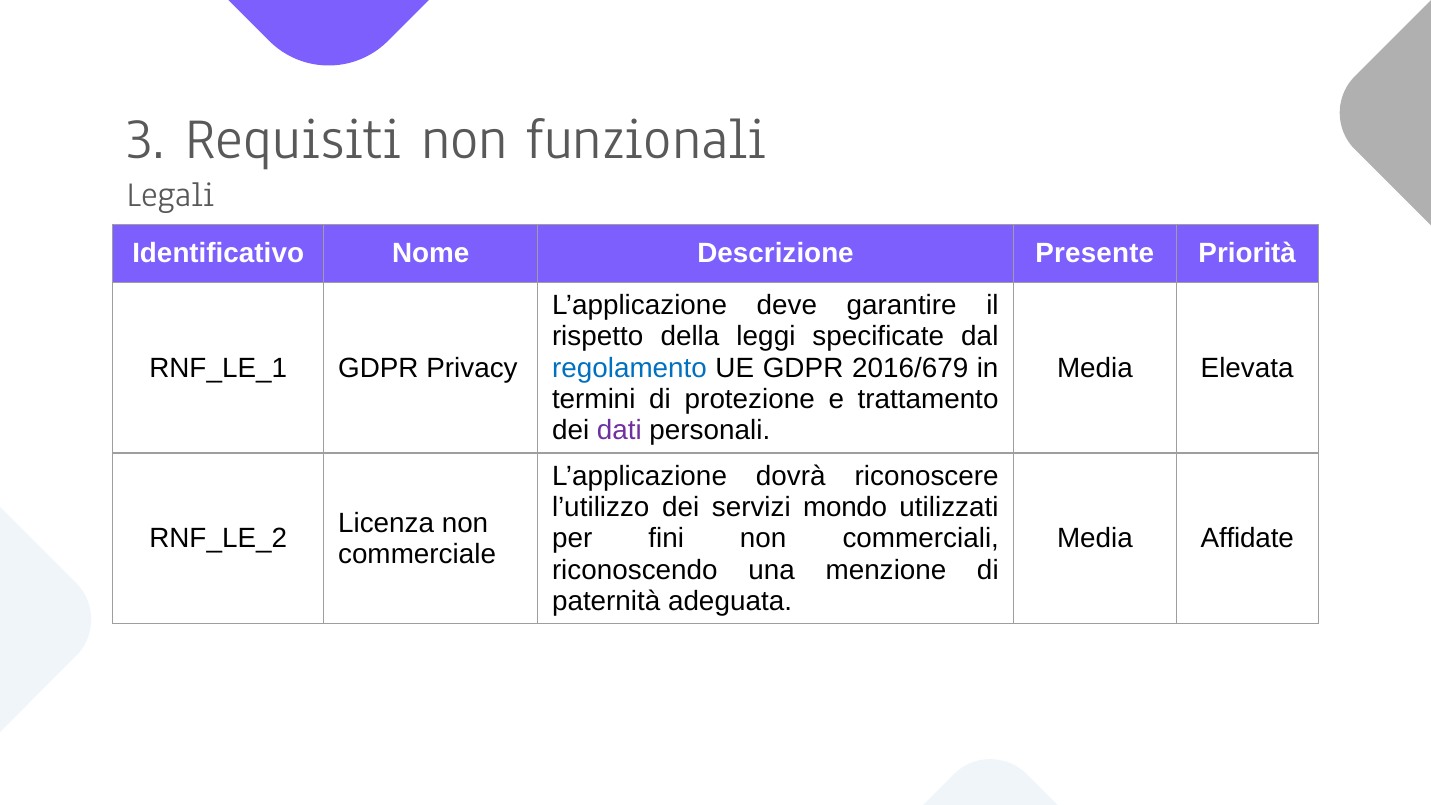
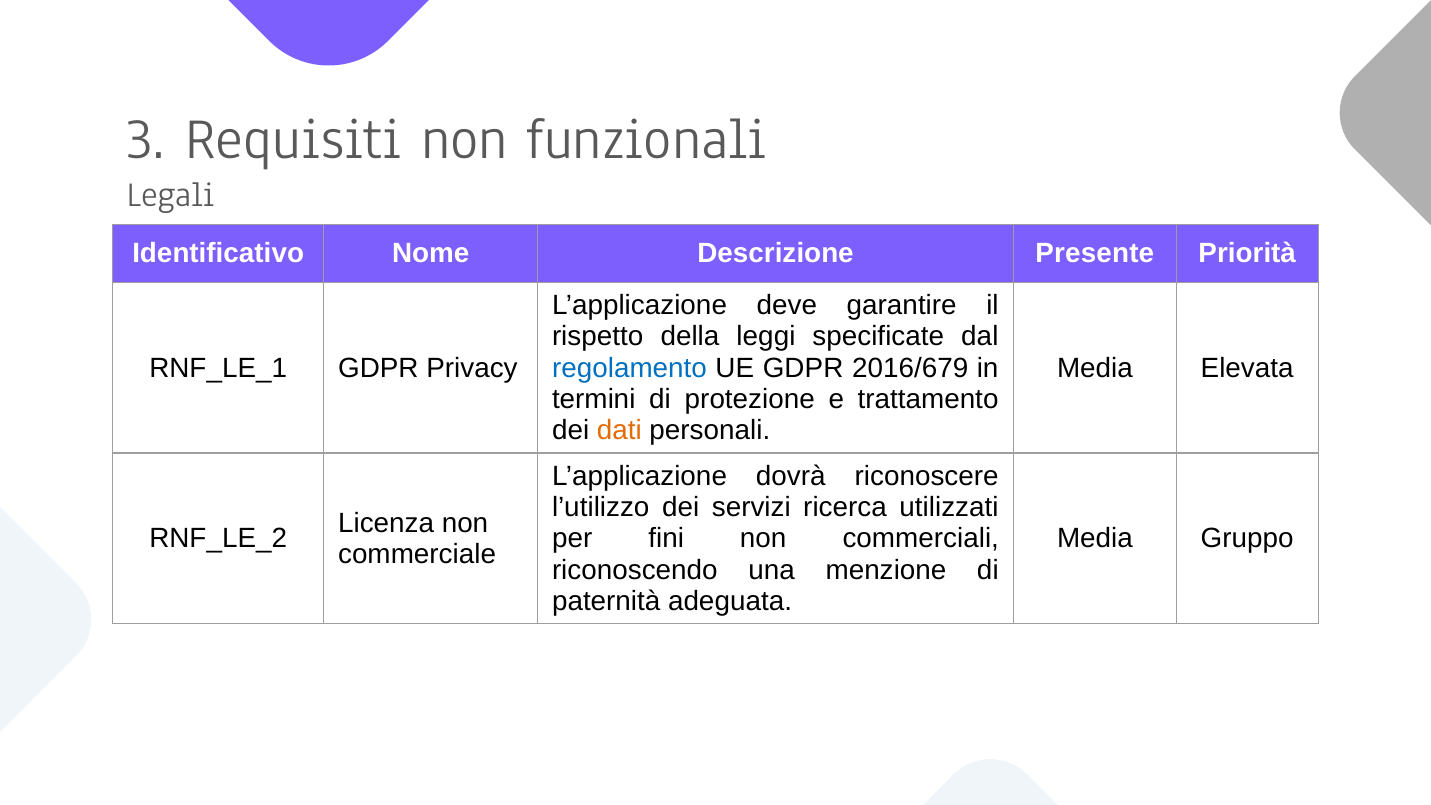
dati colour: purple -> orange (619, 431)
mondo: mondo -> ricerca (845, 507)
Affidate: Affidate -> Gruppo (1247, 539)
